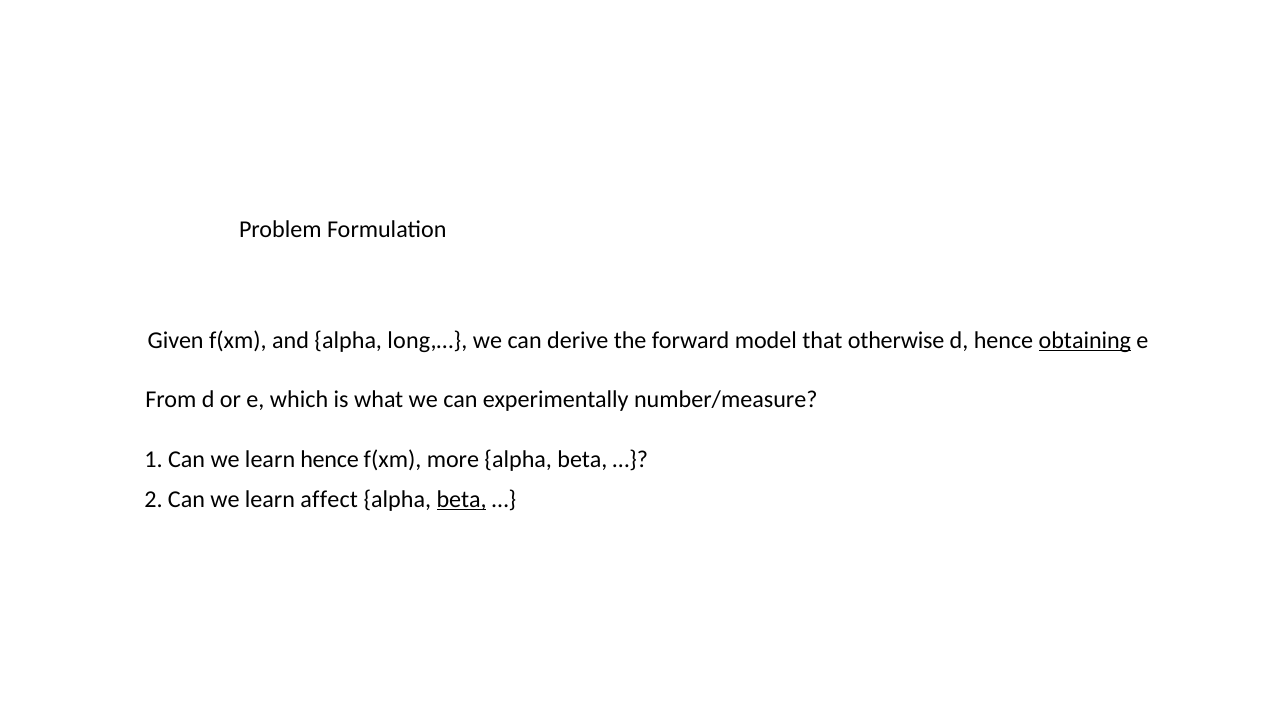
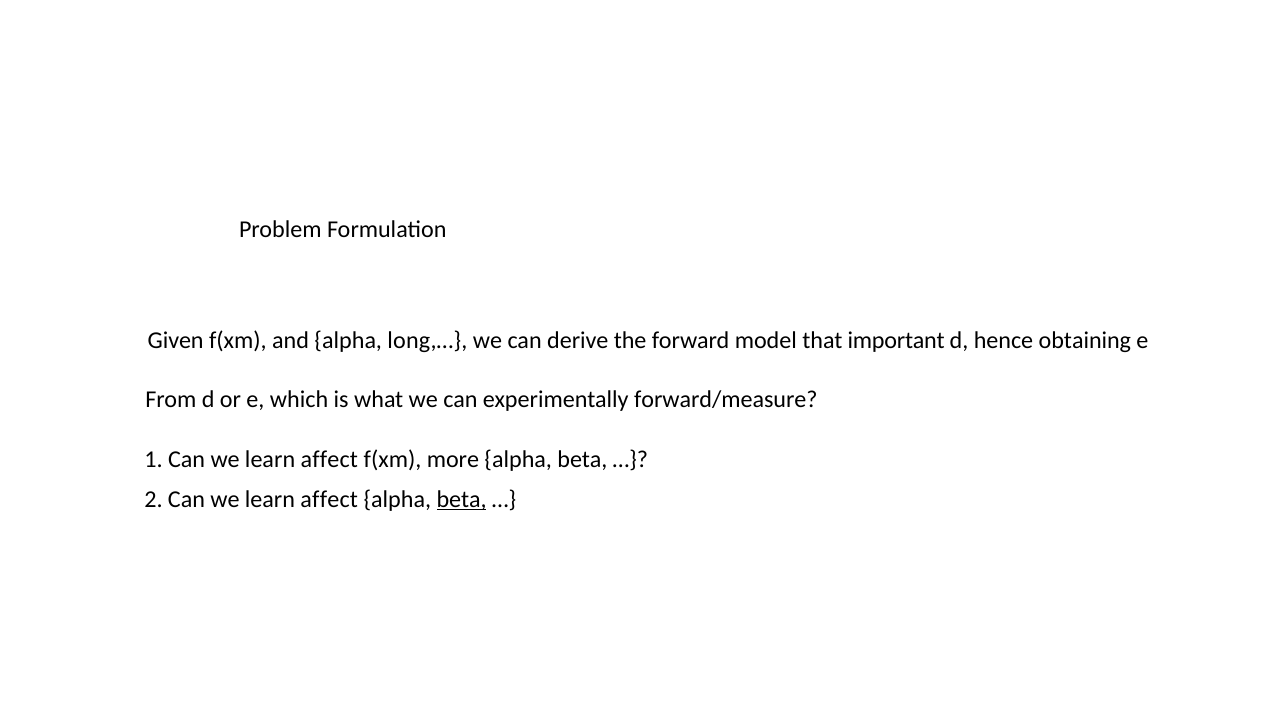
otherwise: otherwise -> important (896, 340)
obtaining underline: present -> none (1085, 340)
number/measure: number/measure -> forward/measure (726, 400)
hence: hence -> affect (329, 460)
